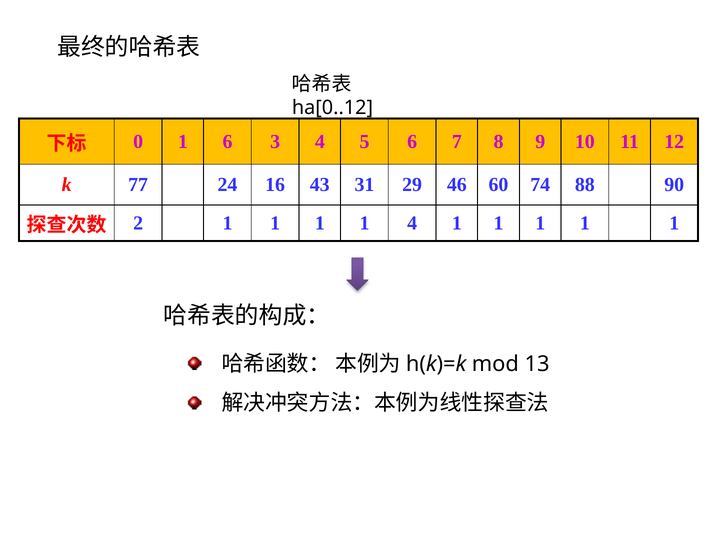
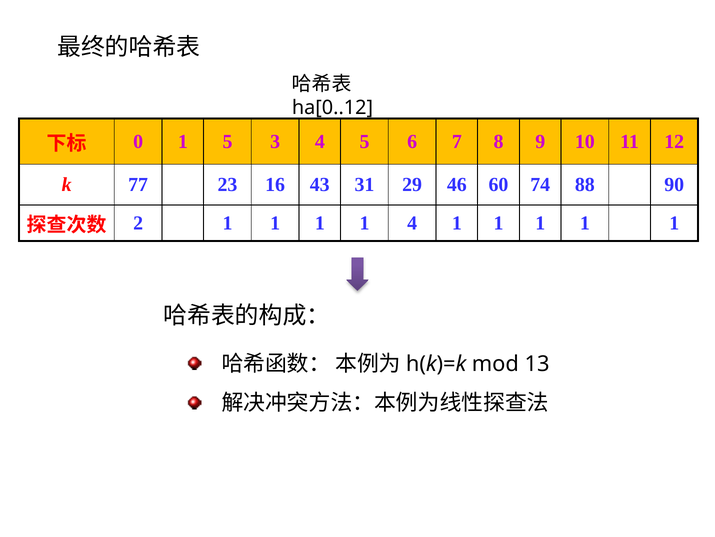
1 6: 6 -> 5 (228, 141)
24: 24 -> 23 (227, 185)
